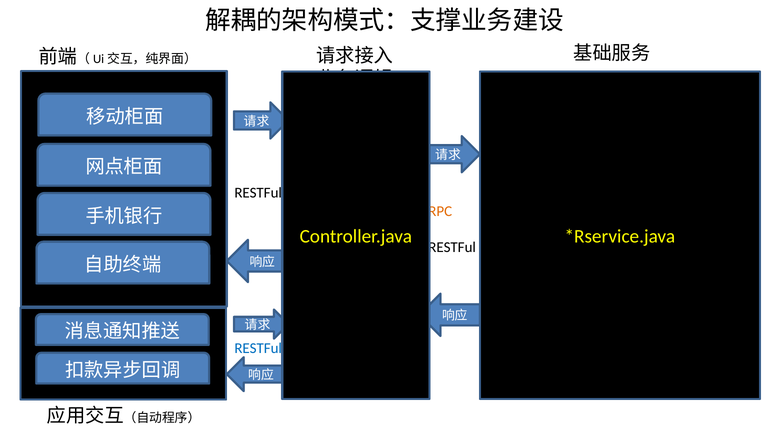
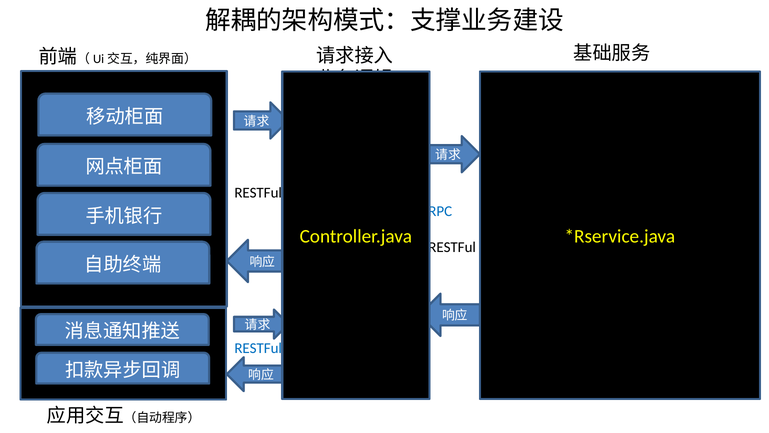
RPC colour: orange -> blue (440, 211)
